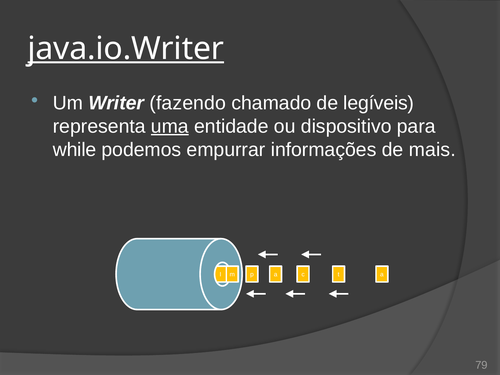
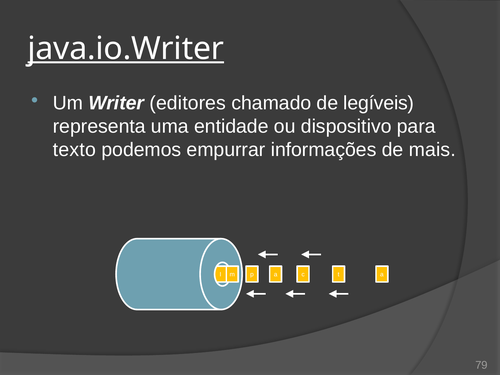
fazendo: fazendo -> editores (188, 103)
uma underline: present -> none (170, 126)
while: while -> texto (74, 150)
